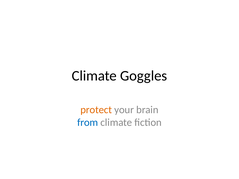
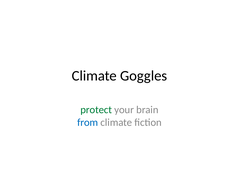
protect colour: orange -> green (96, 110)
